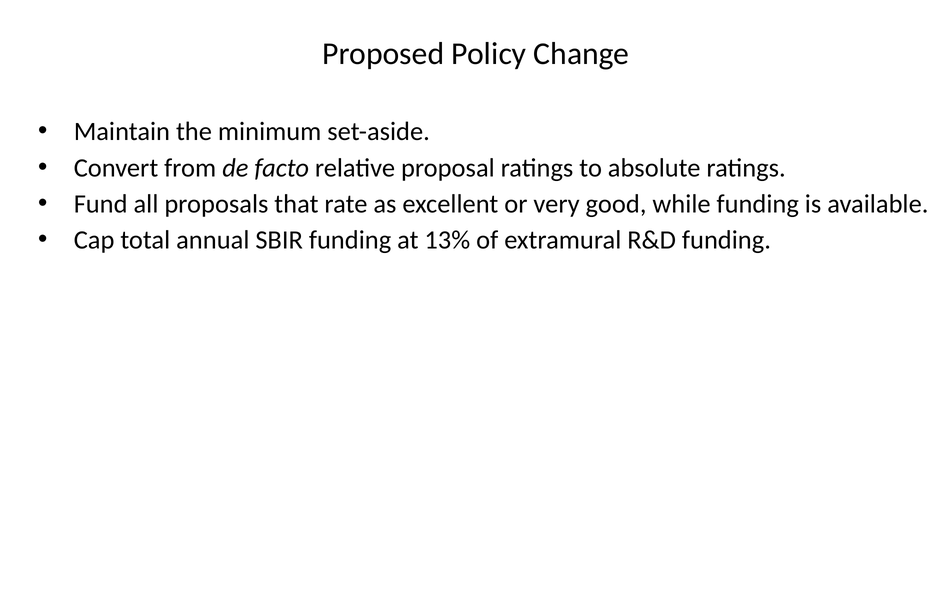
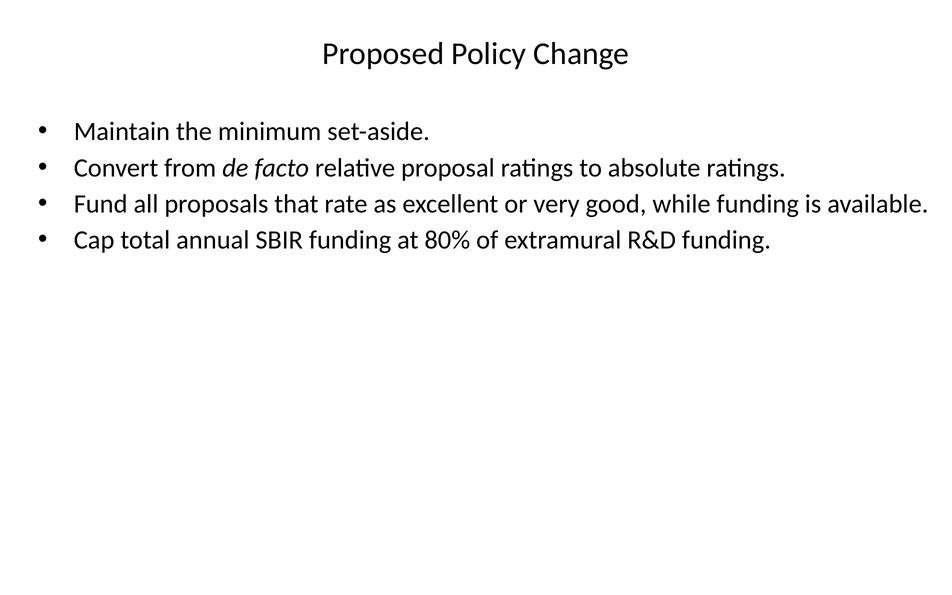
13%: 13% -> 80% (447, 240)
